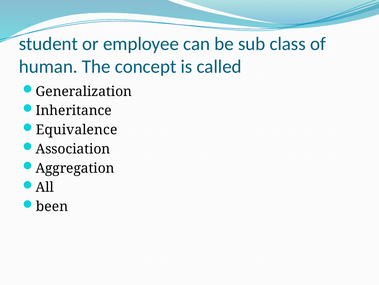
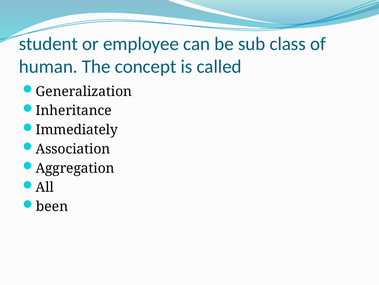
Equivalence: Equivalence -> Immediately (77, 130)
